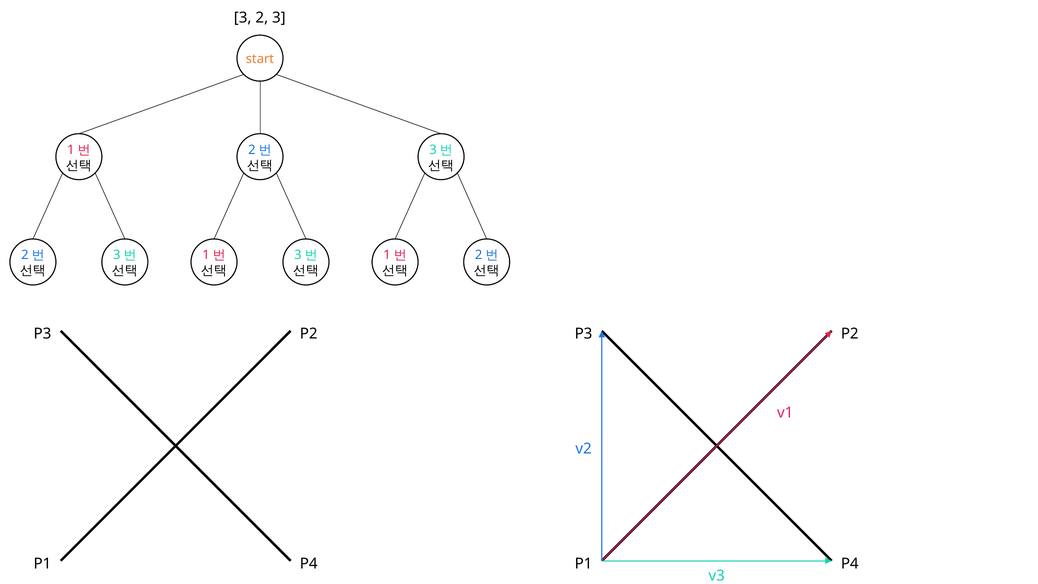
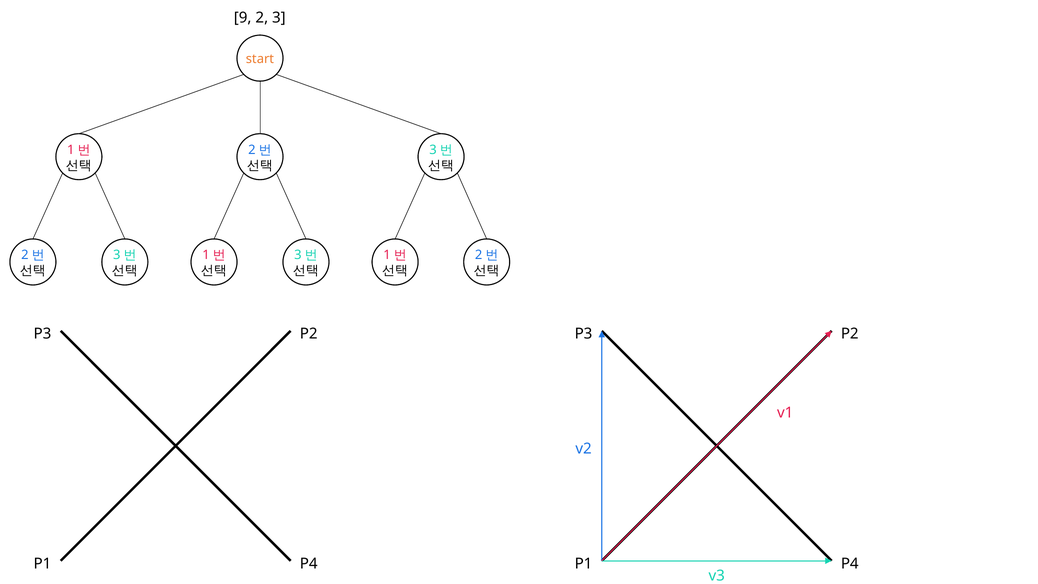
3: 3 -> 9 (243, 18)
